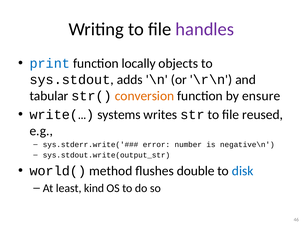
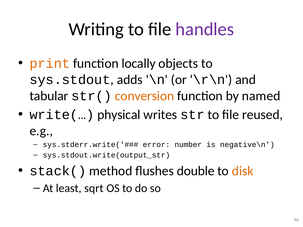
print colour: blue -> orange (50, 64)
ensure: ensure -> named (261, 96)
systems: systems -> physical (119, 115)
world(: world( -> stack( (58, 171)
disk colour: blue -> orange (243, 171)
kind: kind -> sqrt (94, 188)
